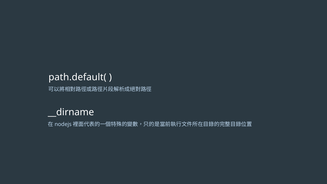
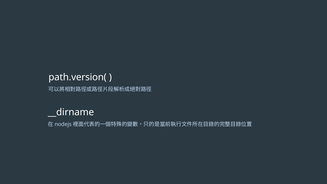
path.default(: path.default( -> path.version( (78, 77)
